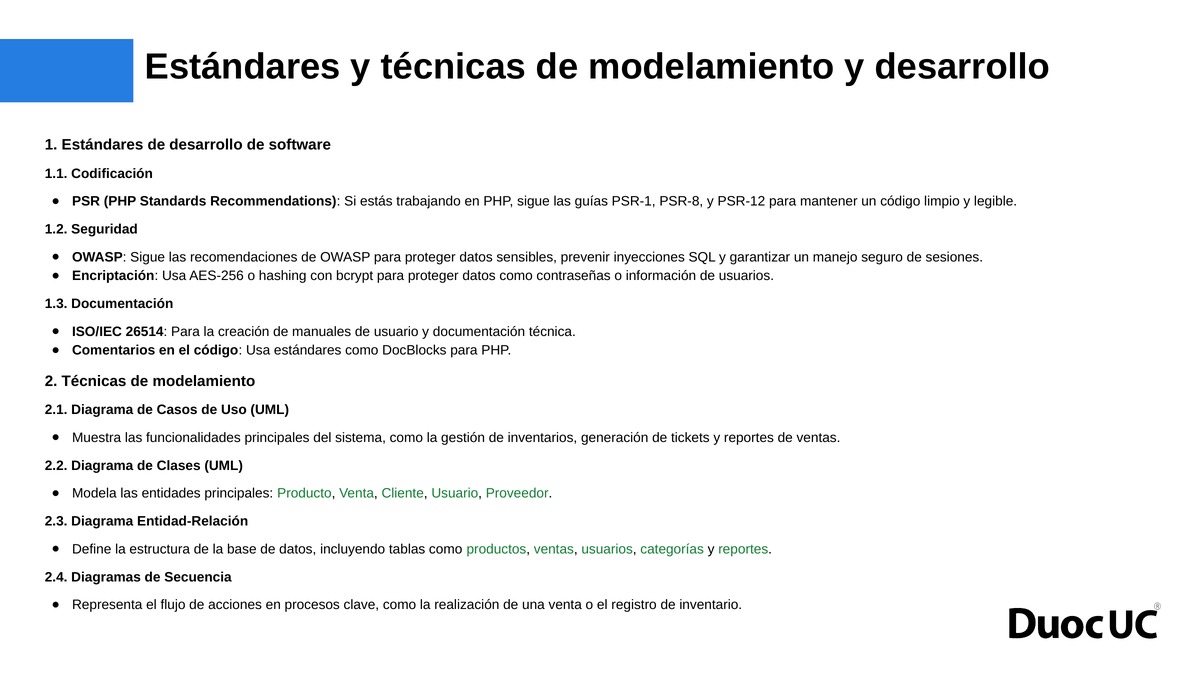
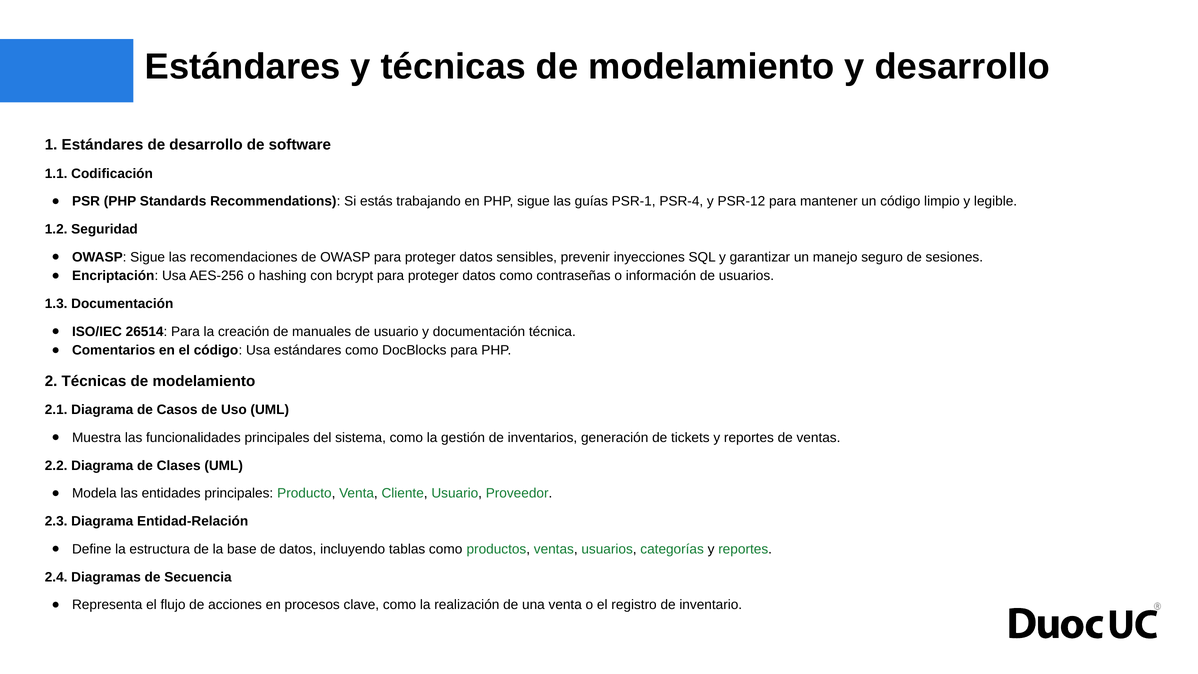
PSR-8: PSR-8 -> PSR-4 (681, 201)
